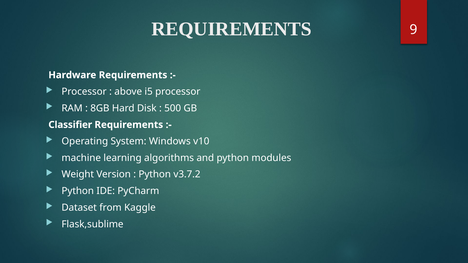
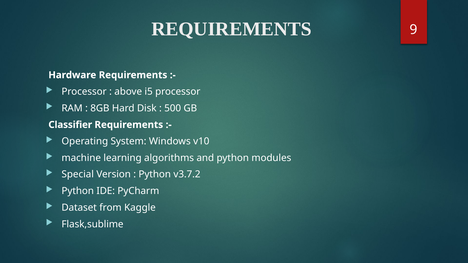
Weight: Weight -> Special (78, 175)
